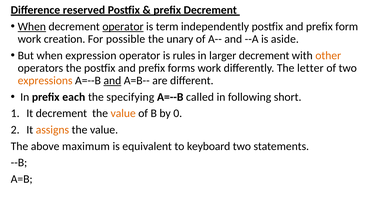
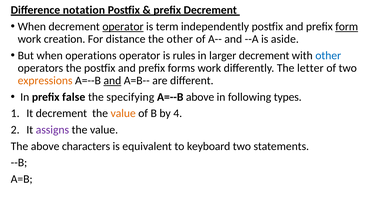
reserved: reserved -> notation (84, 10)
When underline: present -> none (32, 26)
form underline: none -> present (347, 26)
possible: possible -> distance (126, 39)
the unary: unary -> other (180, 39)
expression: expression -> operations (91, 55)
other colour: orange -> blue (328, 55)
each: each -> false (74, 97)
A=--B called: called -> above (200, 97)
short: short -> types (288, 97)
0: 0 -> 4 (178, 113)
assigns colour: orange -> purple (52, 130)
maximum: maximum -> characters (86, 146)
